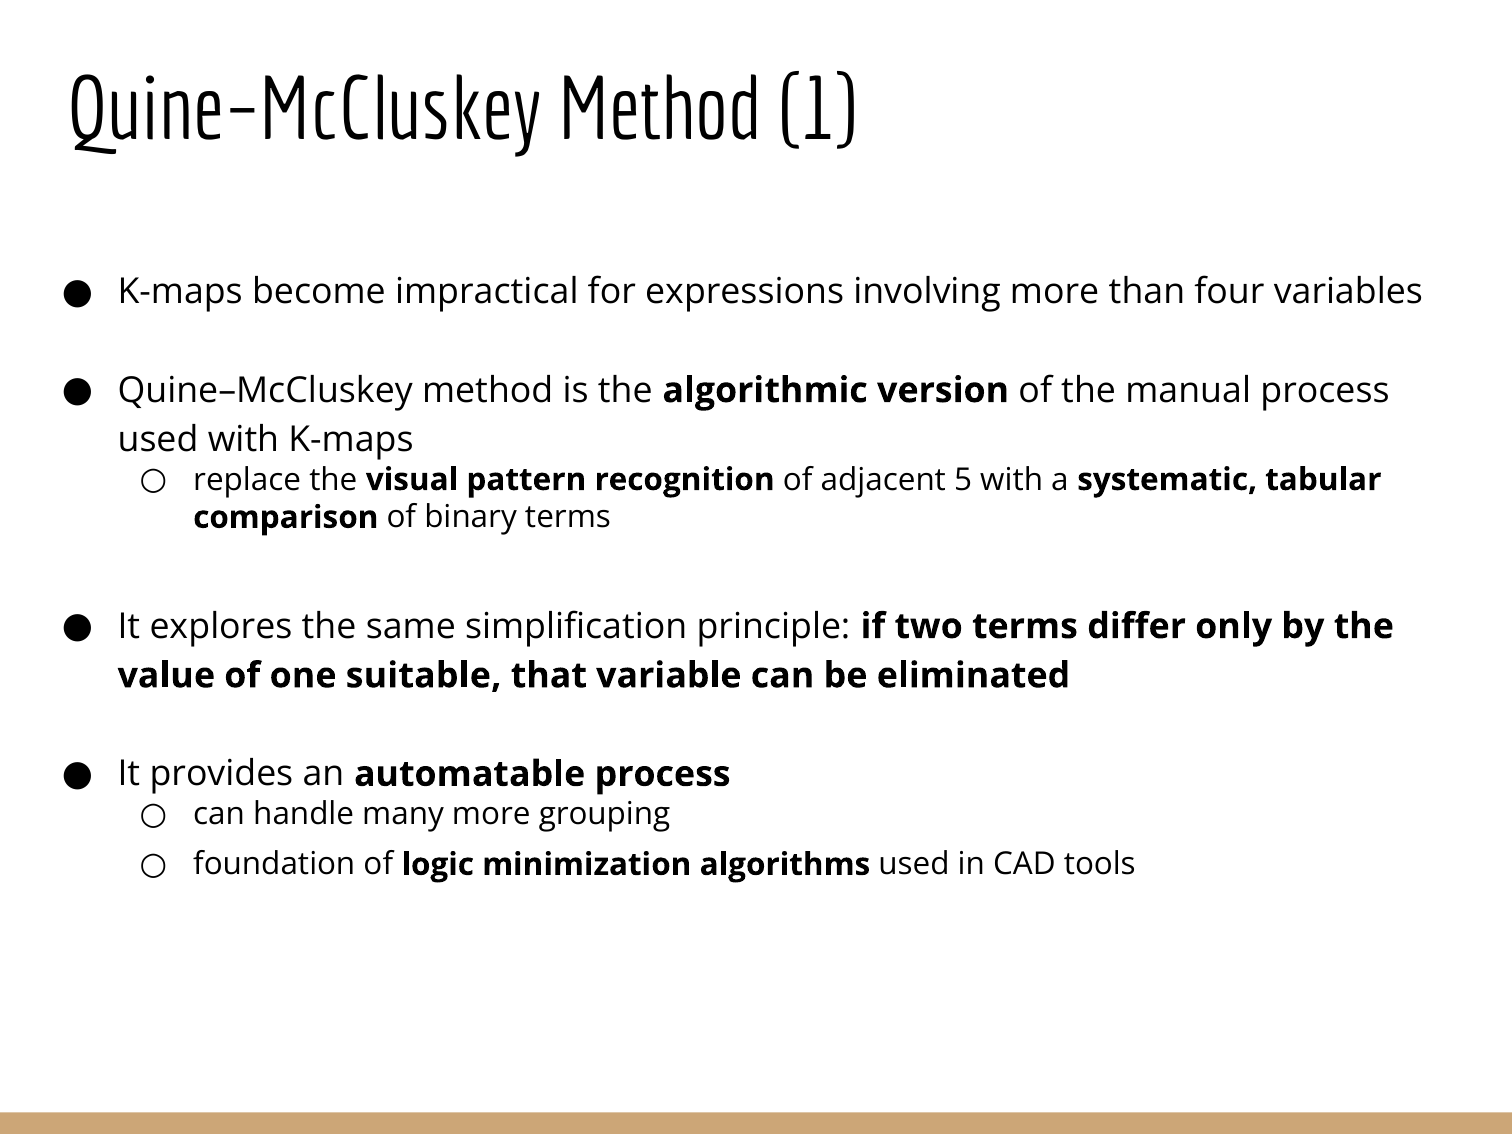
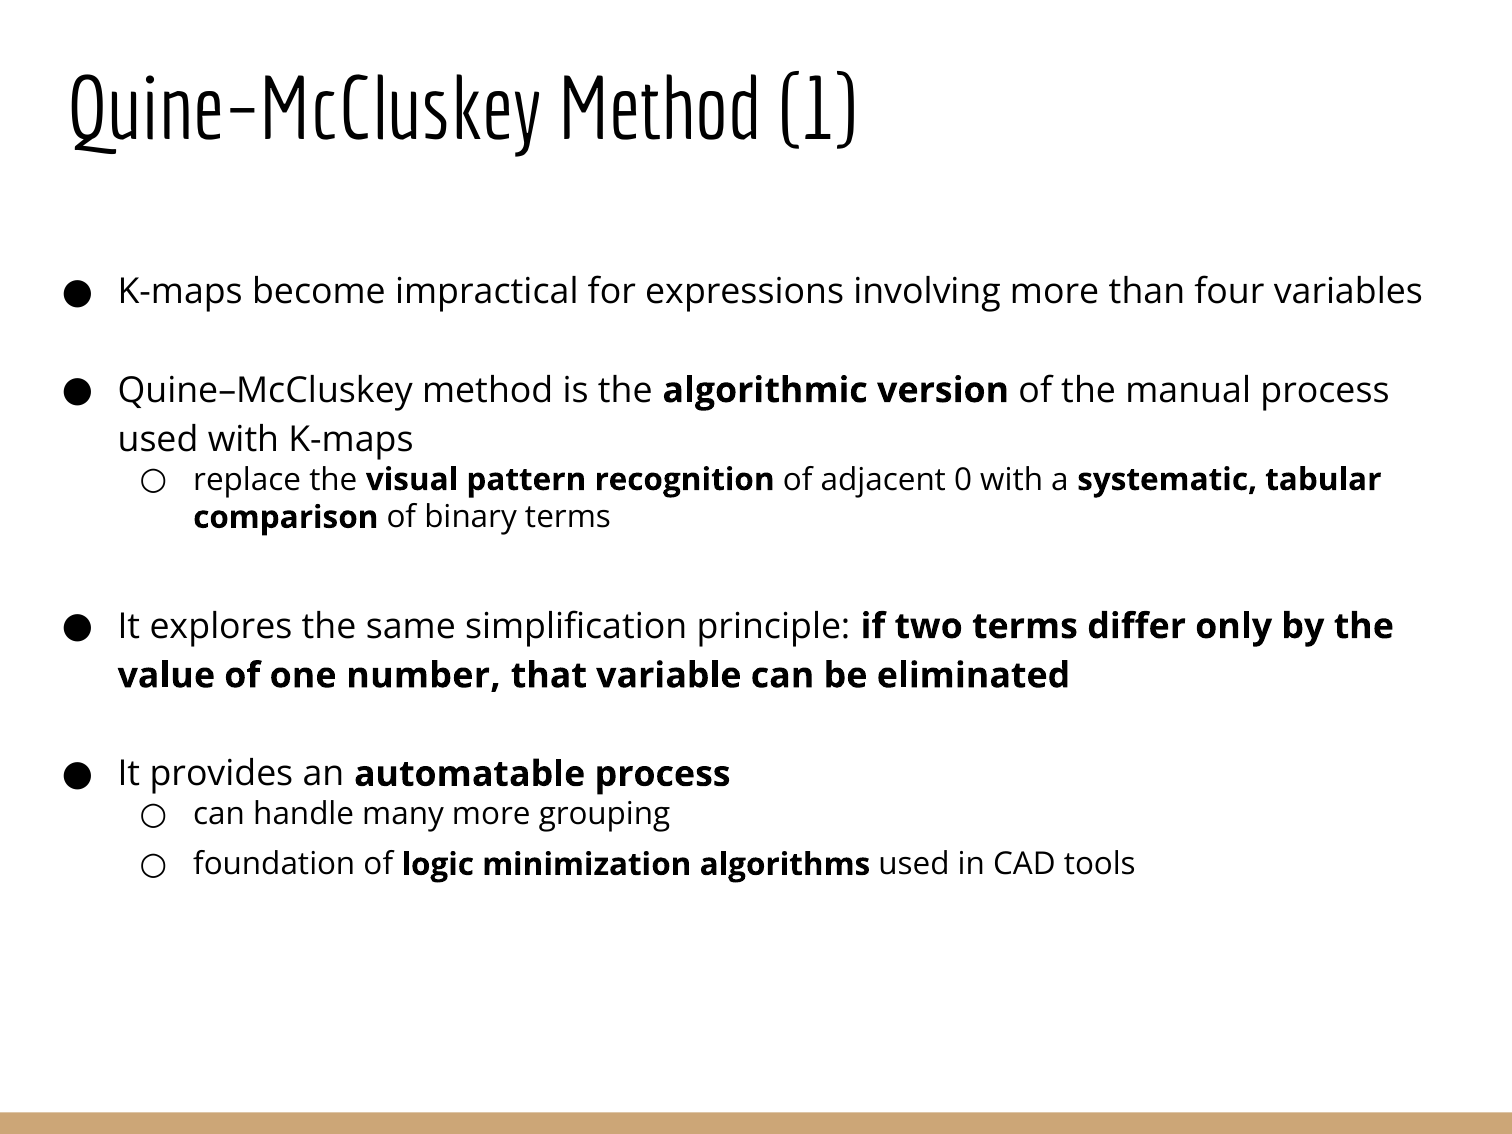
5: 5 -> 0 (963, 480)
suitable: suitable -> number (423, 676)
